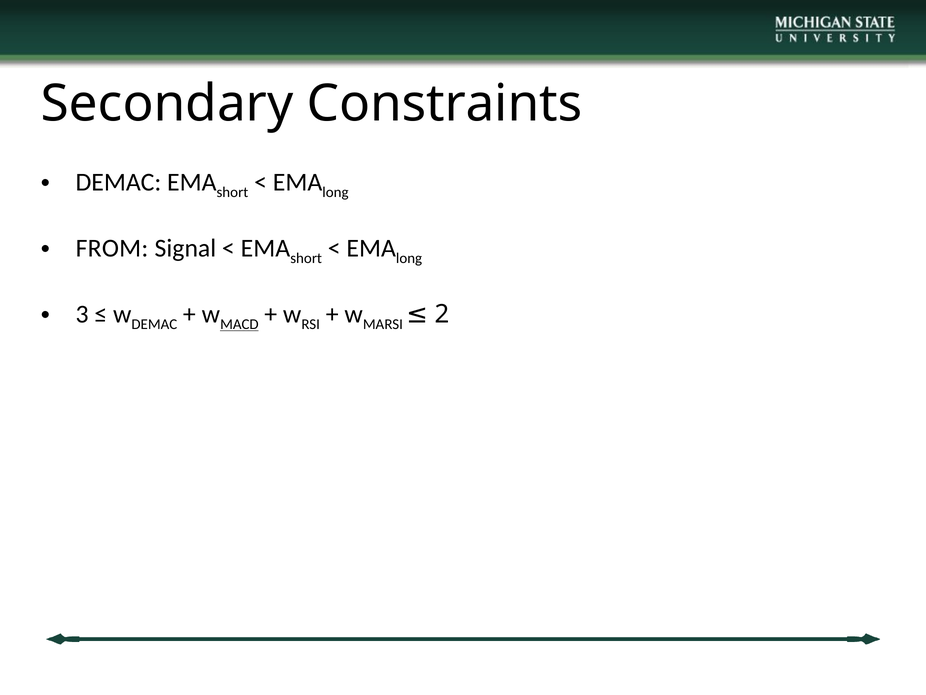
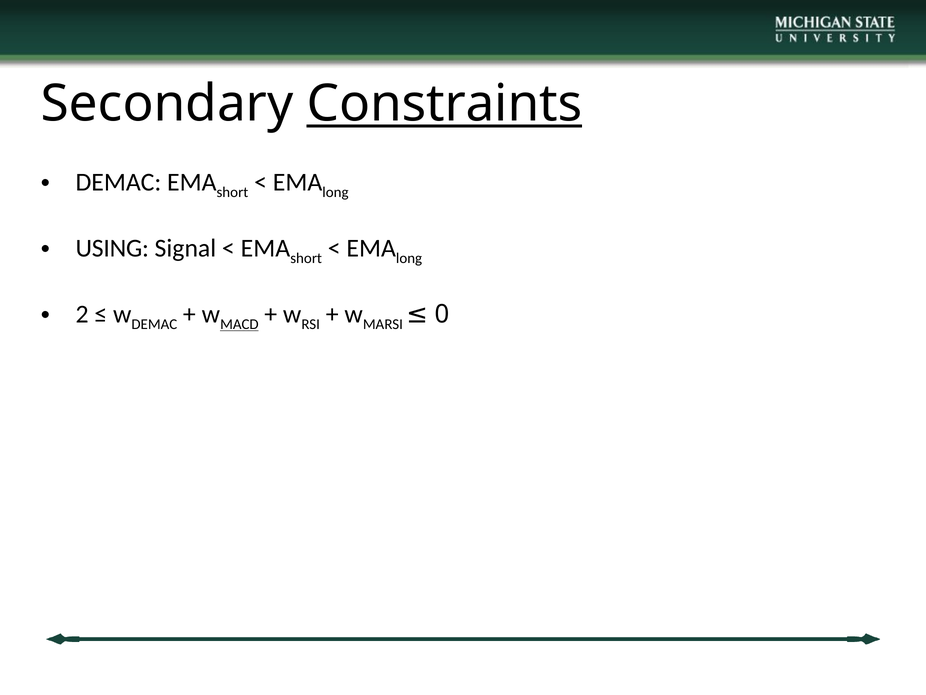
Constraints underline: none -> present (444, 104)
FROM: FROM -> USING (112, 248)
3: 3 -> 2 (82, 314)
2: 2 -> 0 (442, 314)
